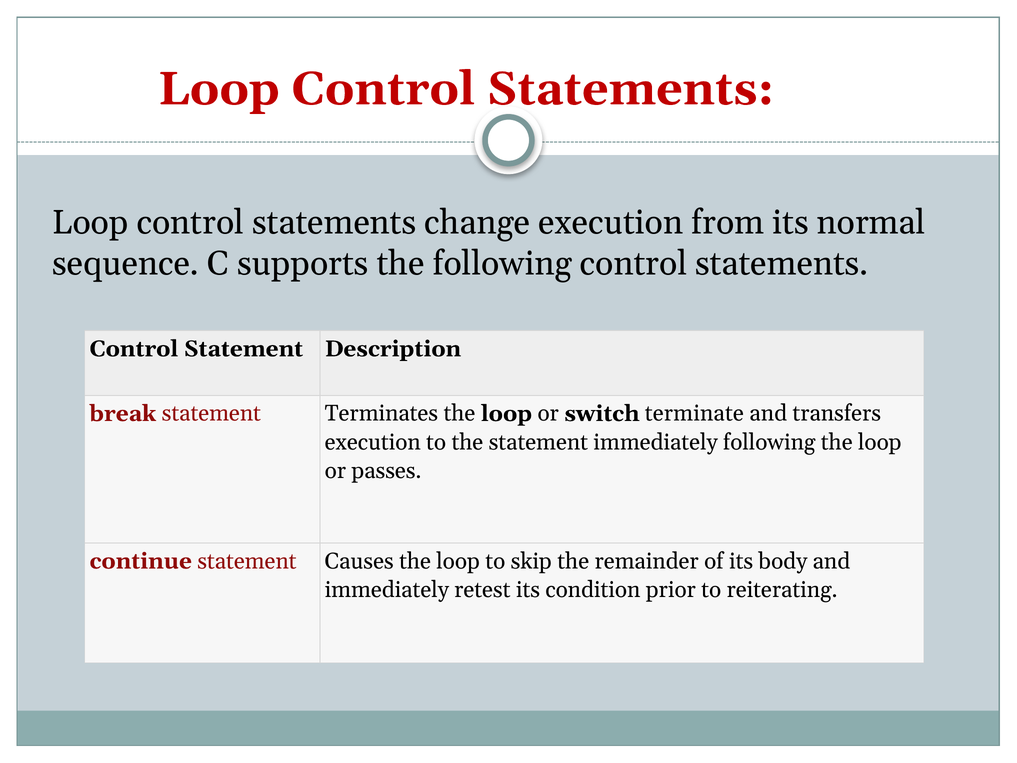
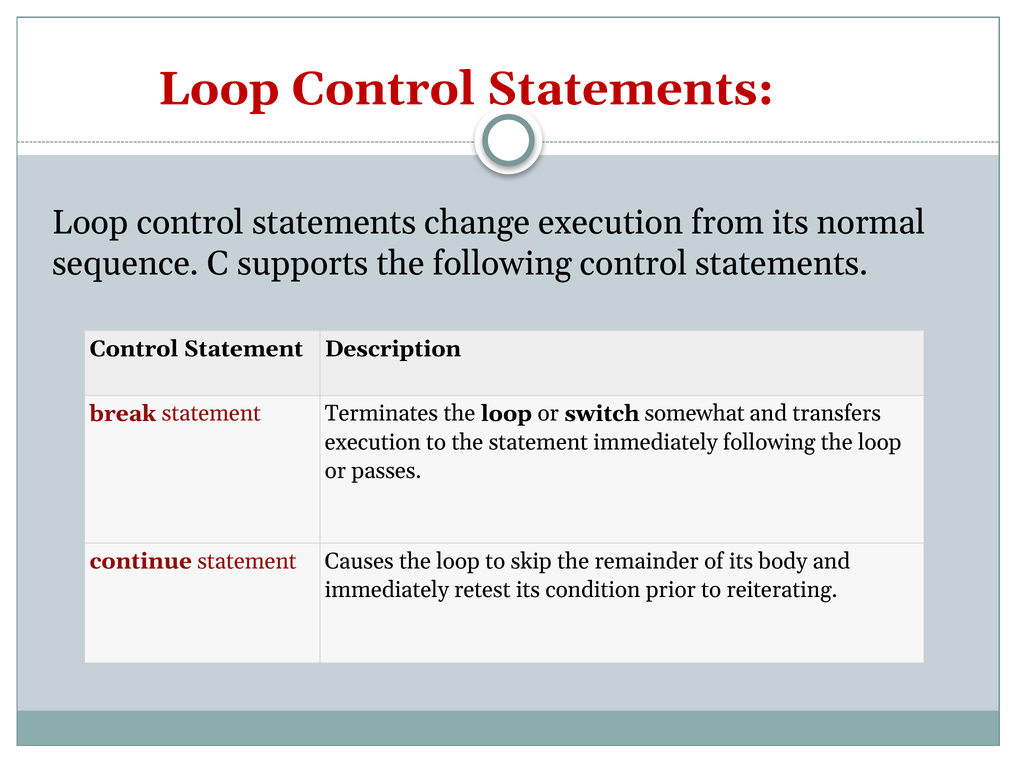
terminate: terminate -> somewhat (695, 413)
